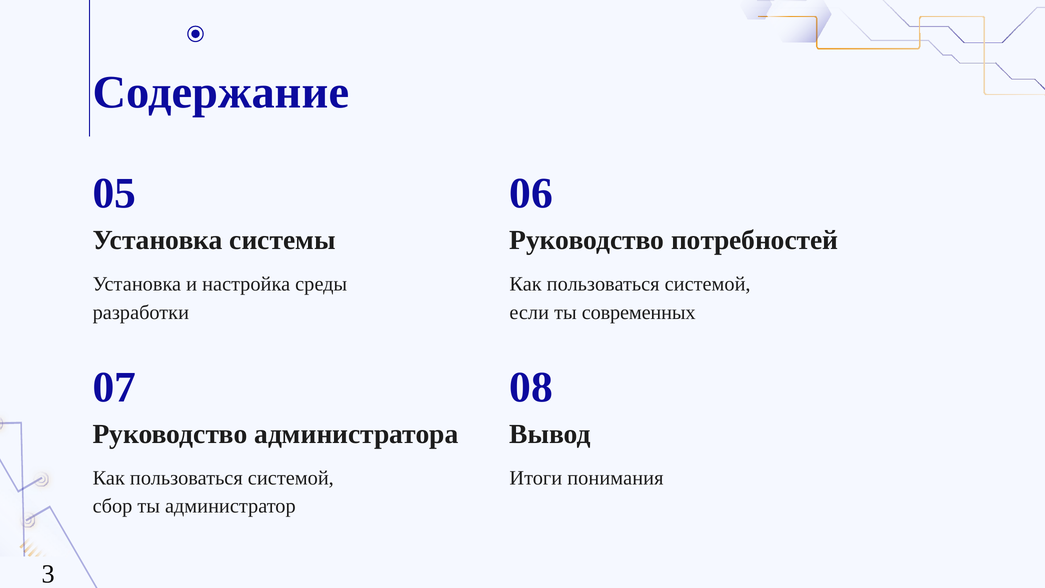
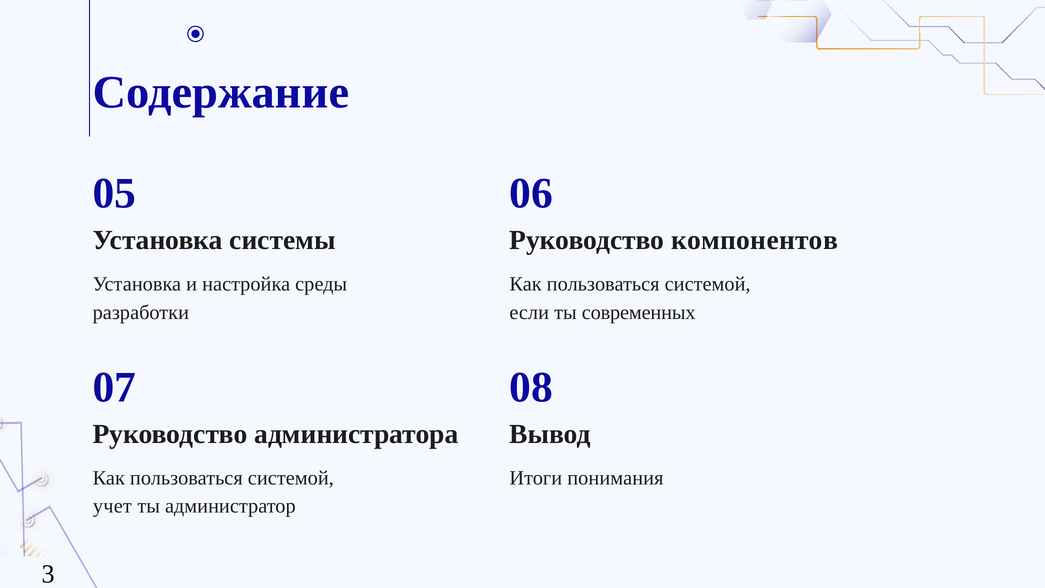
потребностей: потребностей -> компонентов (754, 240)
сбор: сбор -> учет (112, 506)
